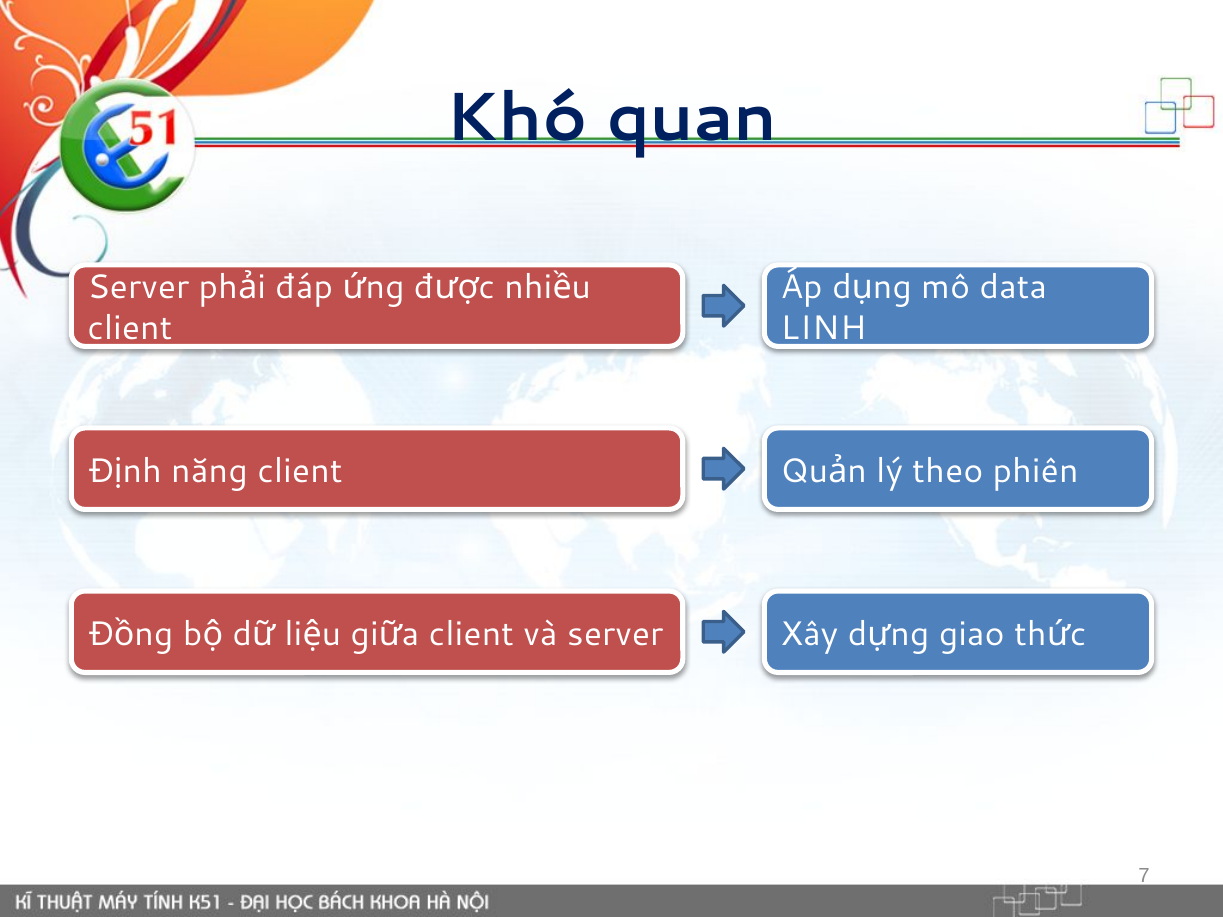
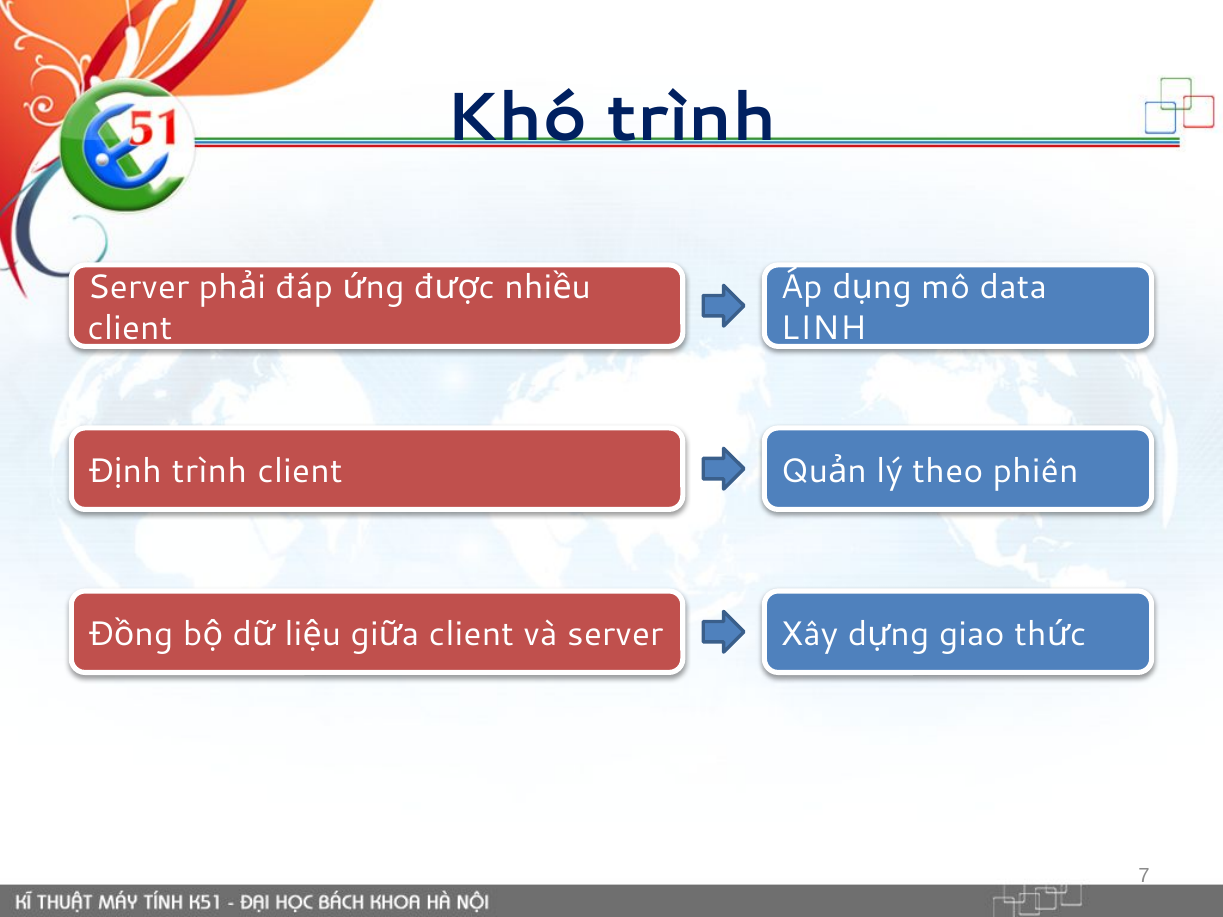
Khó quan: quan -> trình (692, 118)
năng: năng -> trình (209, 471)
